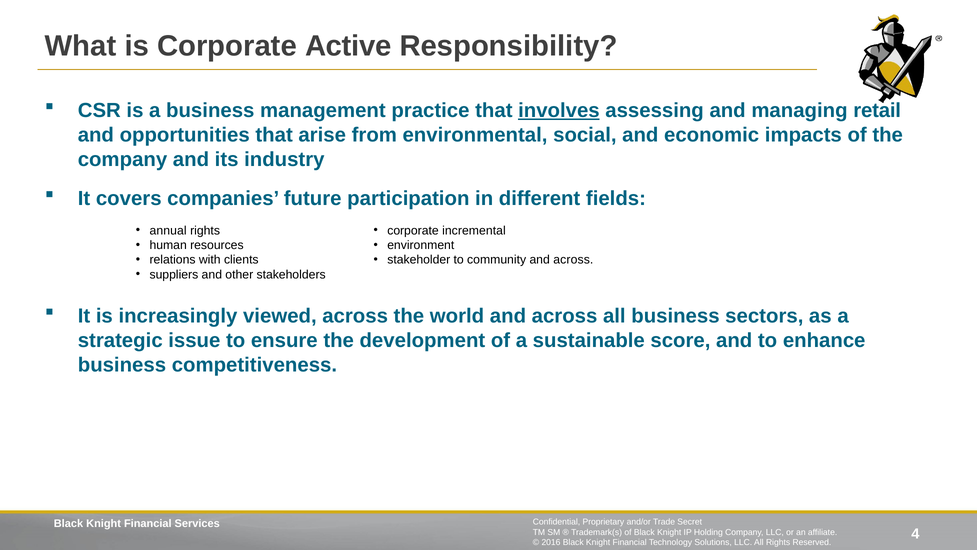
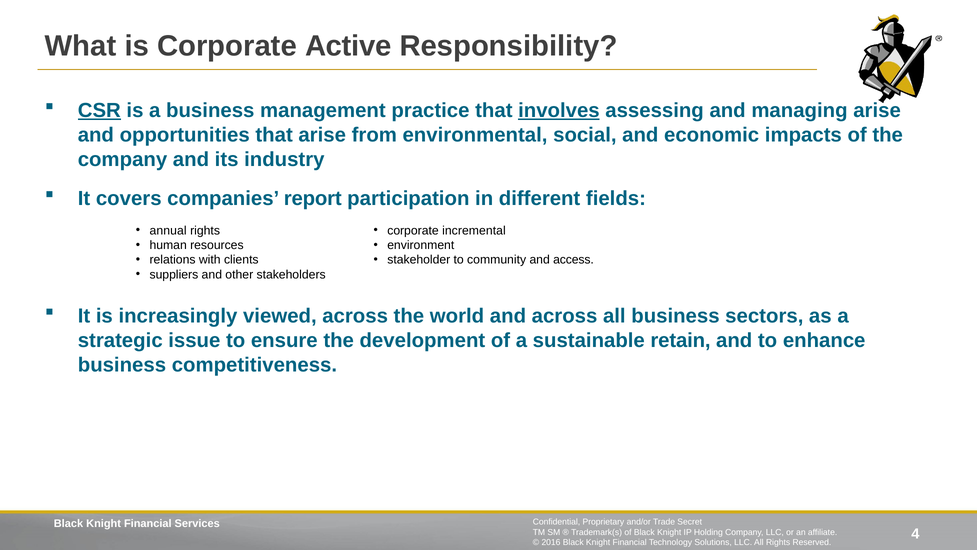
CSR underline: none -> present (99, 110)
managing retail: retail -> arise (877, 110)
future: future -> report (313, 198)
community and across: across -> access (573, 260)
score: score -> retain (681, 340)
